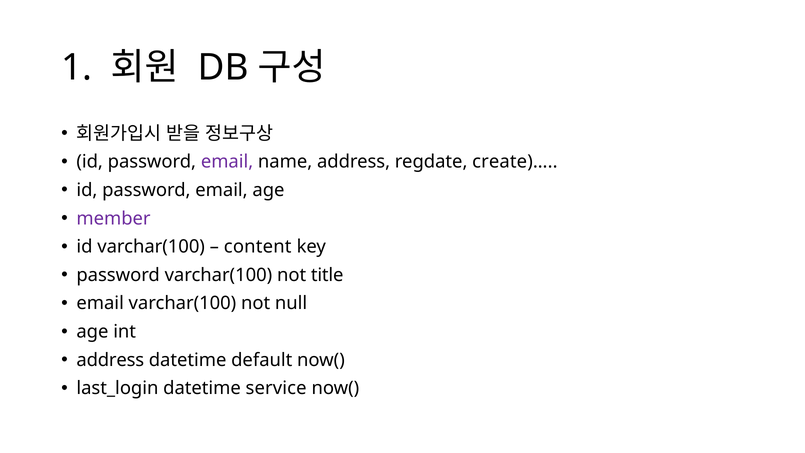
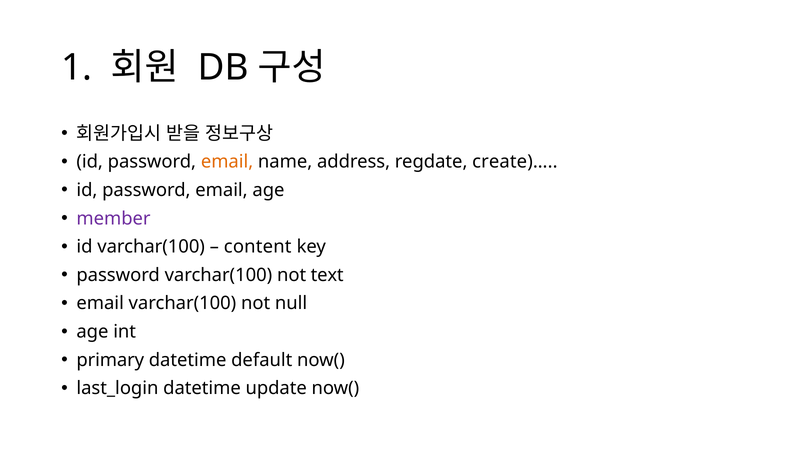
email colour: purple -> orange (227, 162)
title: title -> text (327, 275)
address: address -> primary (110, 360)
service: service -> update (276, 388)
